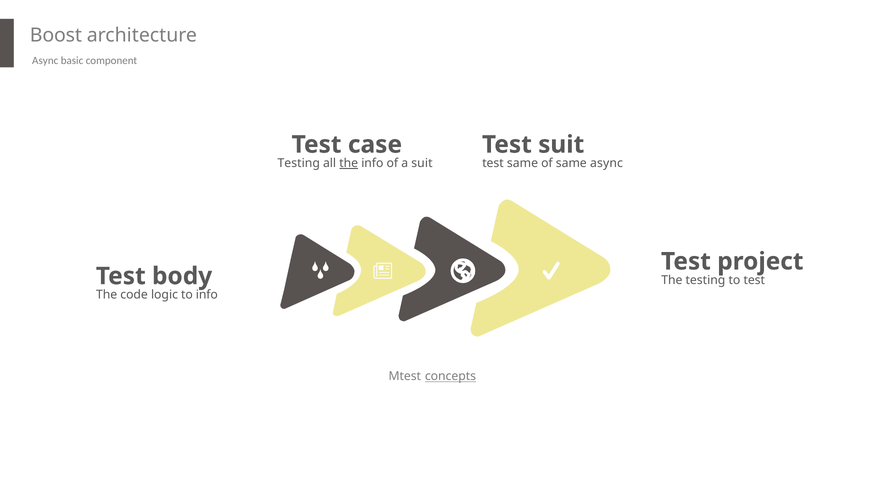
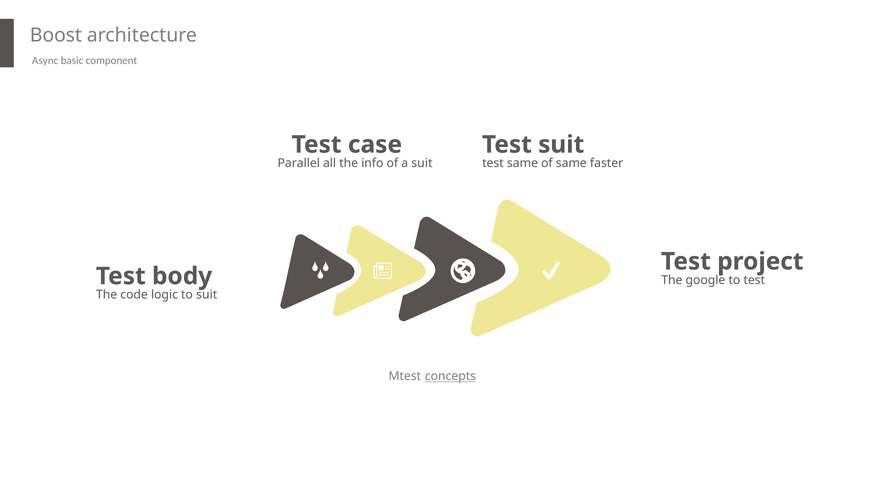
Testing: Testing -> Parallel (299, 163)
the underline: present -> none (349, 163)
async: async -> faster (607, 163)
testing: testing -> google (705, 280)
info: info -> suit (207, 295)
